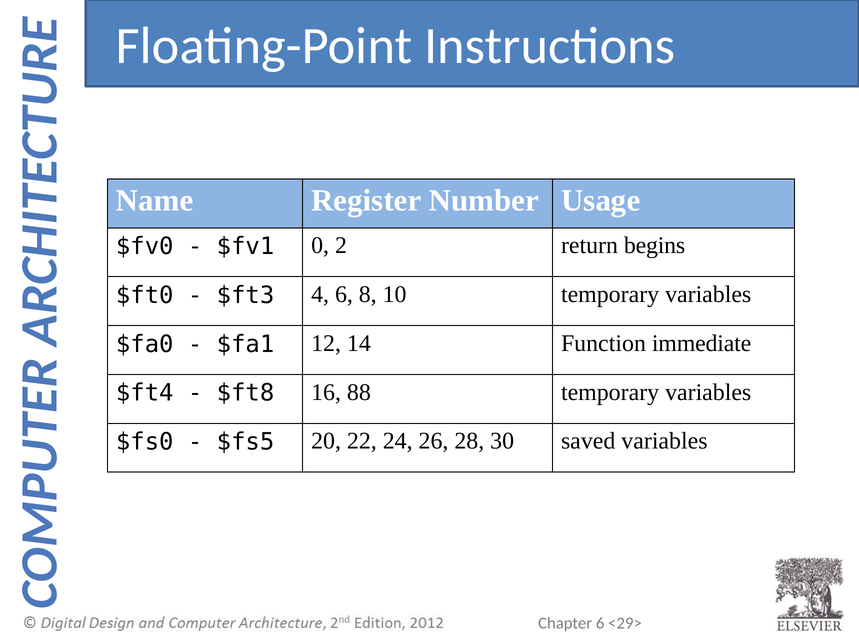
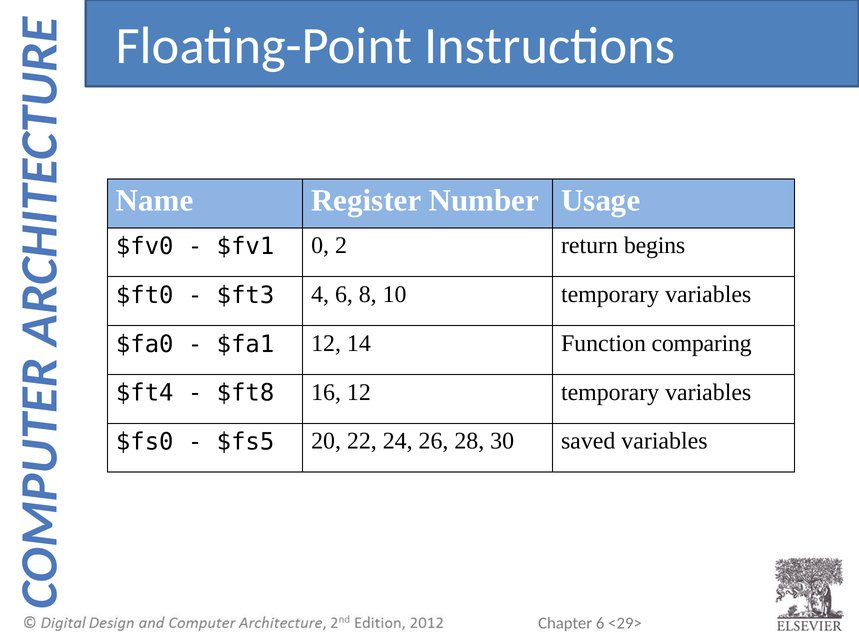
immediate: immediate -> comparing (702, 343)
16 88: 88 -> 12 (359, 392)
